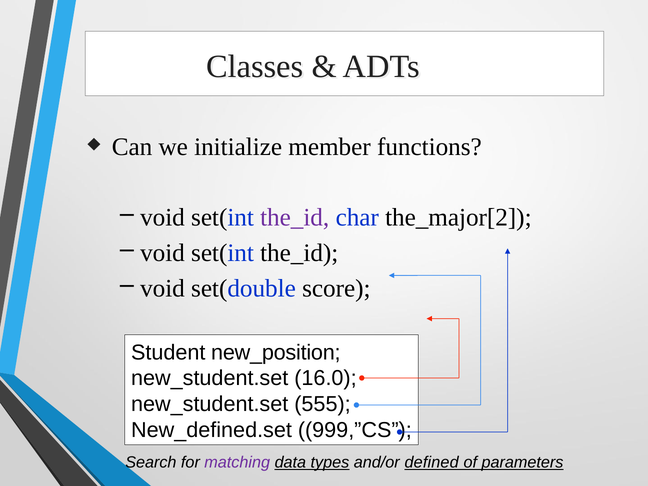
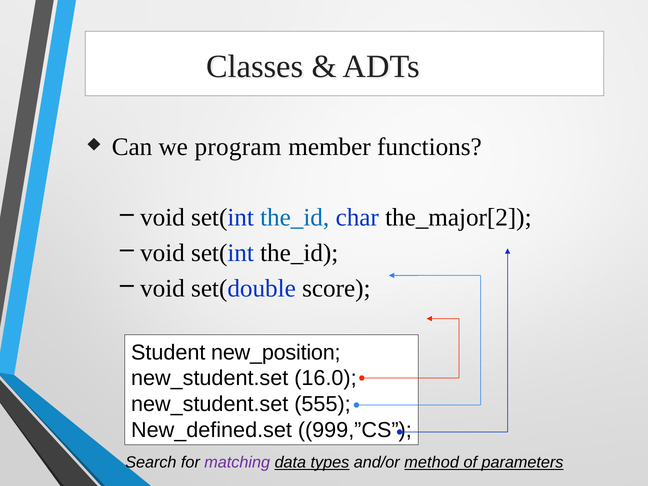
initialize: initialize -> program (238, 147)
the_id colour: purple -> blue (295, 218)
defined: defined -> method (432, 462)
